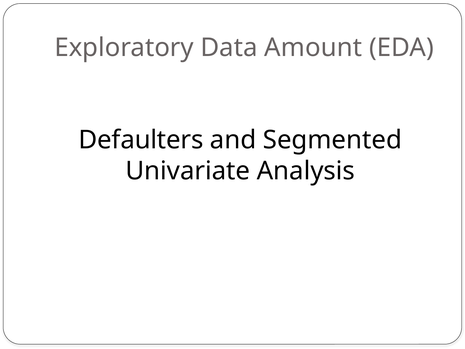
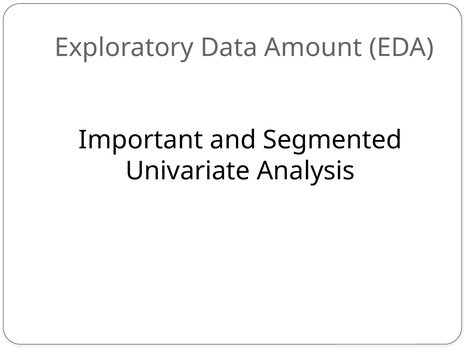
Defaulters: Defaulters -> Important (141, 140)
